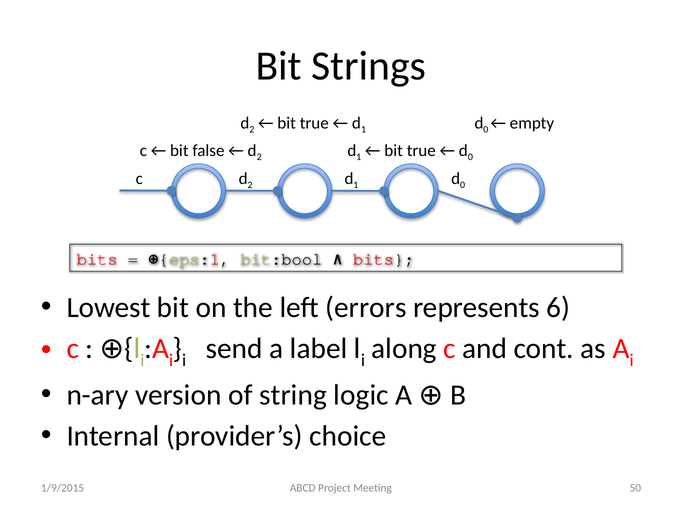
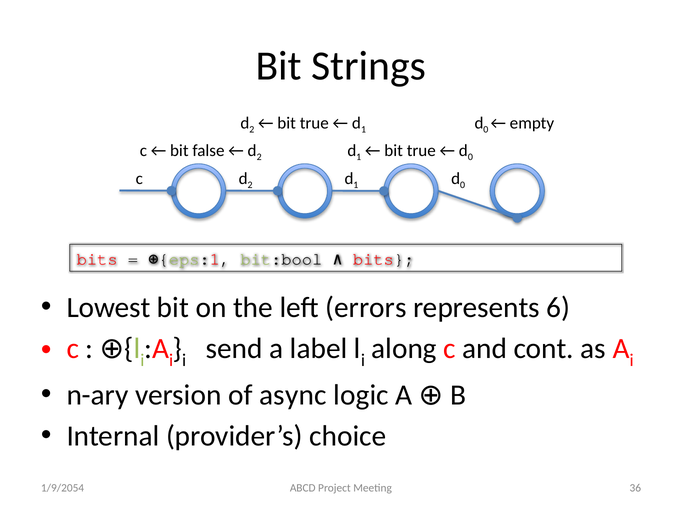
string: string -> async (293, 395)
50: 50 -> 36 (635, 488)
1/9/2015: 1/9/2015 -> 1/9/2054 (63, 488)
